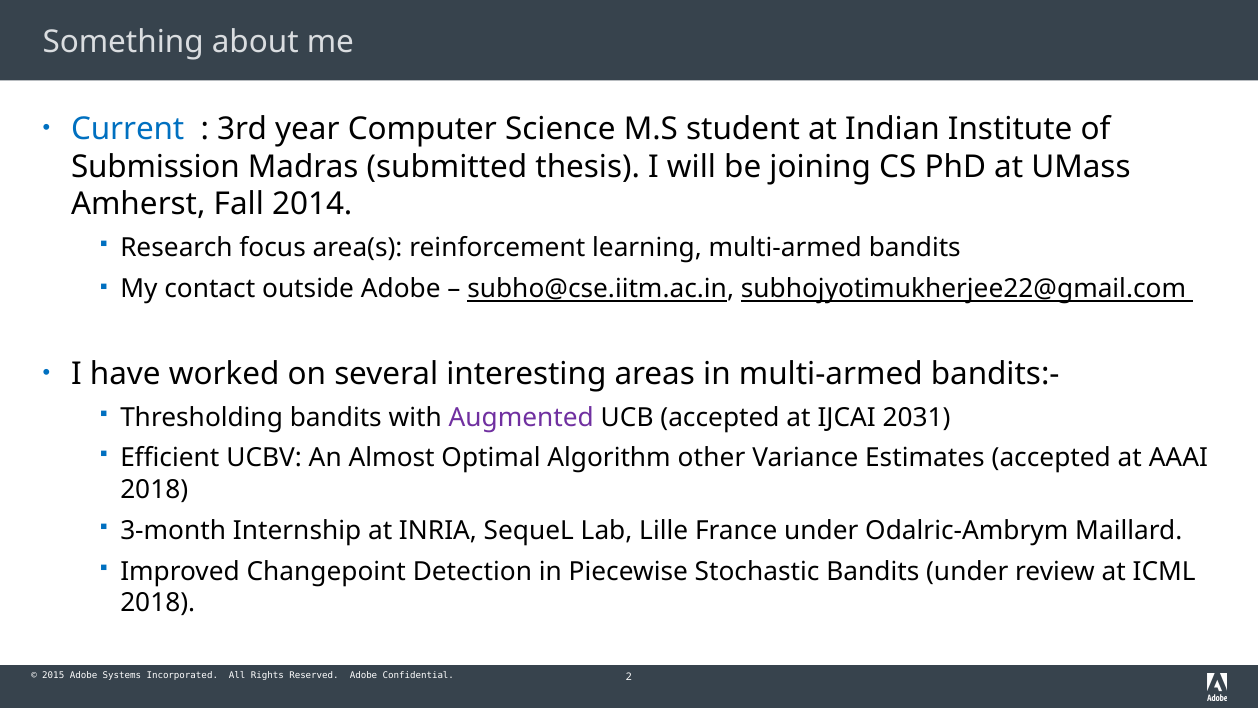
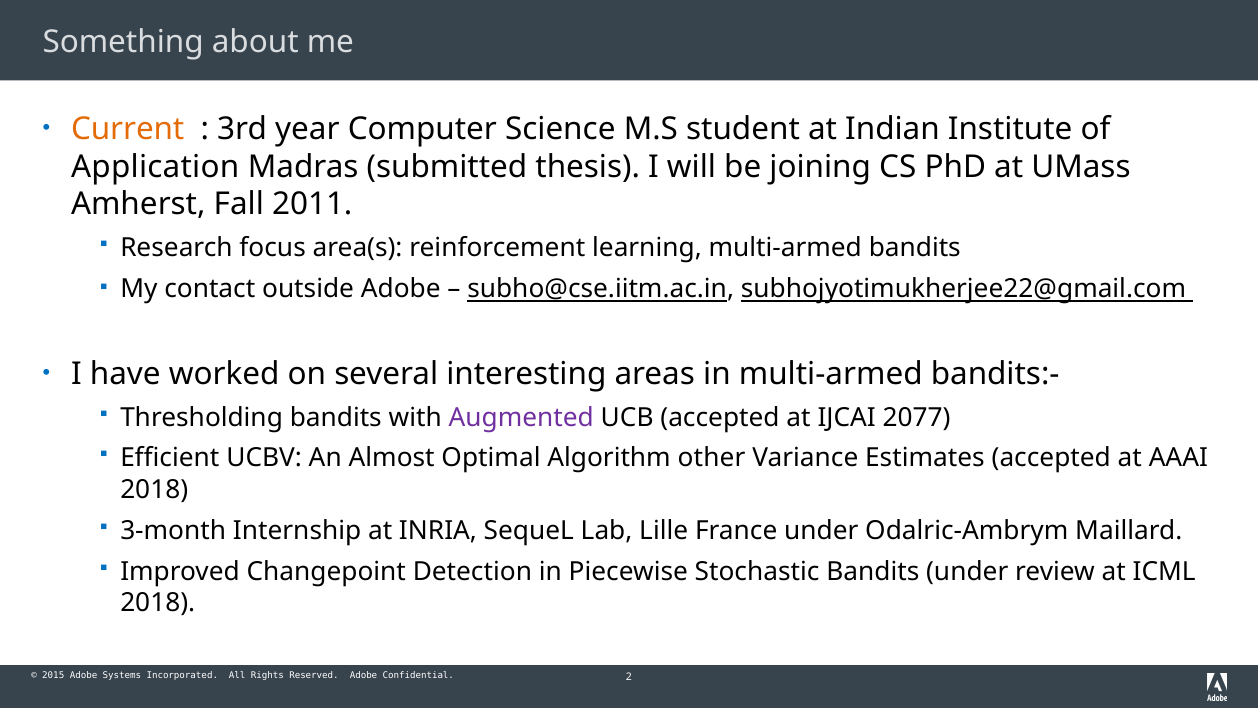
Current colour: blue -> orange (128, 129)
Submission: Submission -> Application (155, 167)
2014: 2014 -> 2011 (312, 204)
2031: 2031 -> 2077 (917, 417)
